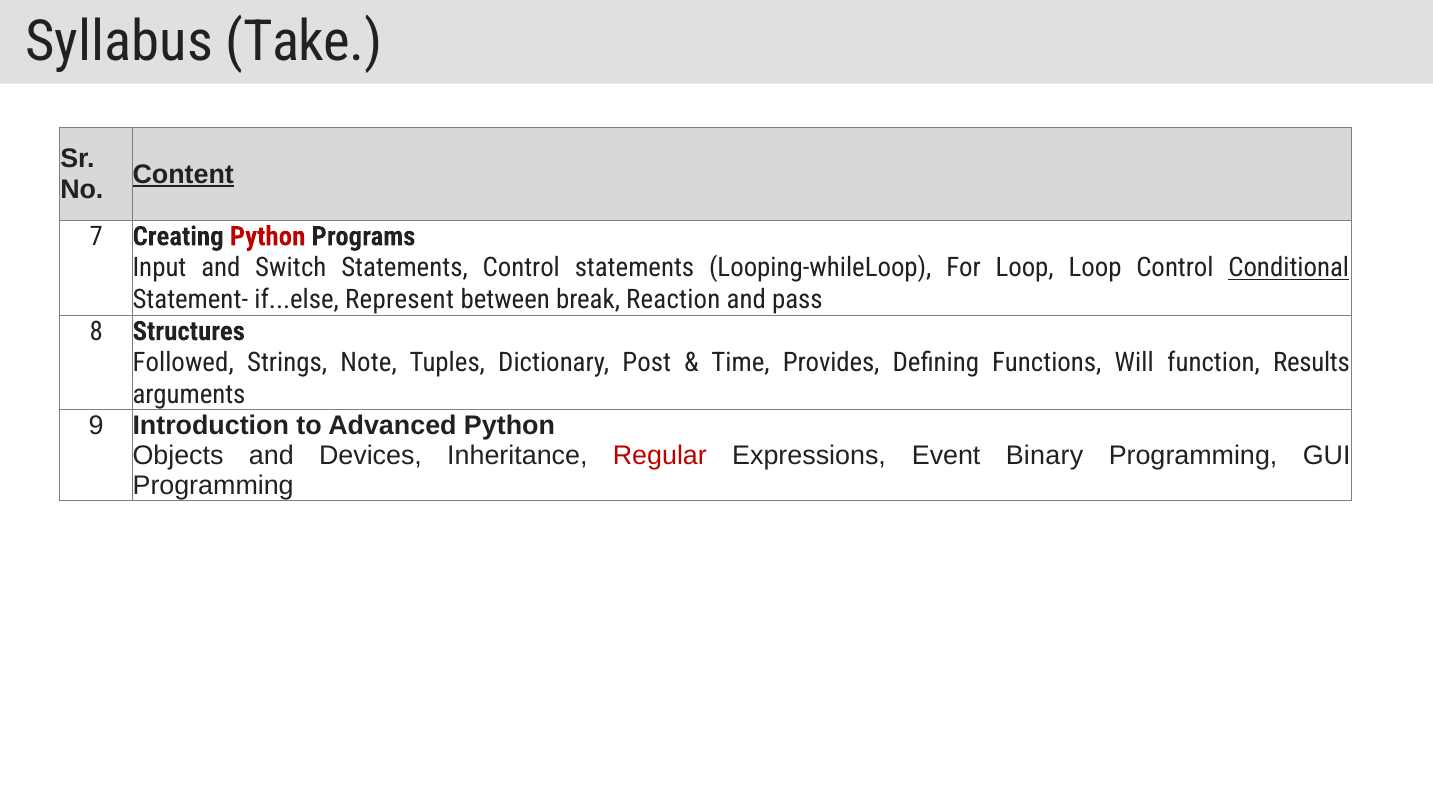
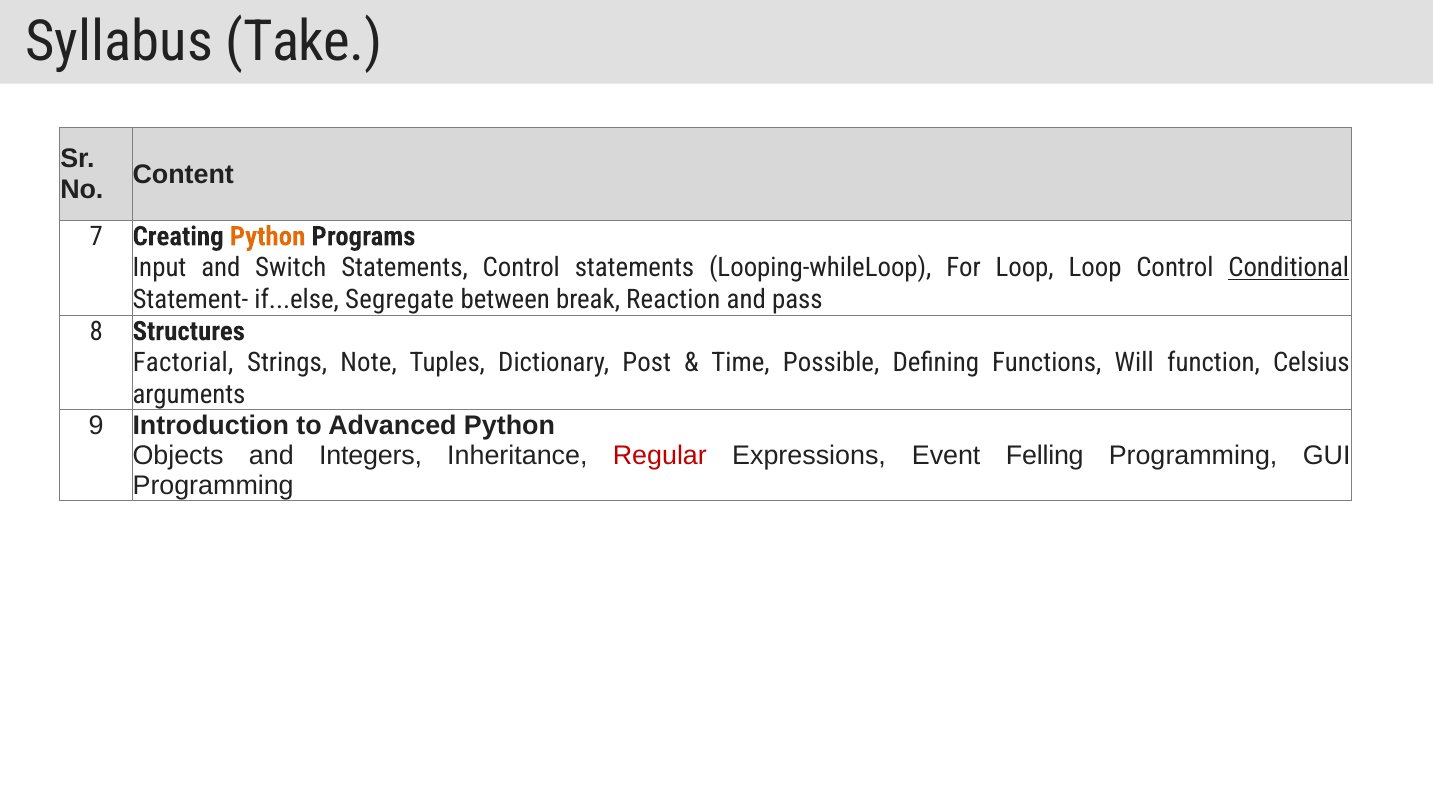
Content underline: present -> none (183, 174)
Python colour: red -> orange (268, 236)
Represent: Represent -> Segregate (400, 299)
Followed: Followed -> Factorial (183, 363)
Provides: Provides -> Possible (831, 363)
Results: Results -> Celsius (1311, 363)
Devices: Devices -> Integers (371, 456)
Binary: Binary -> Felling (1045, 456)
